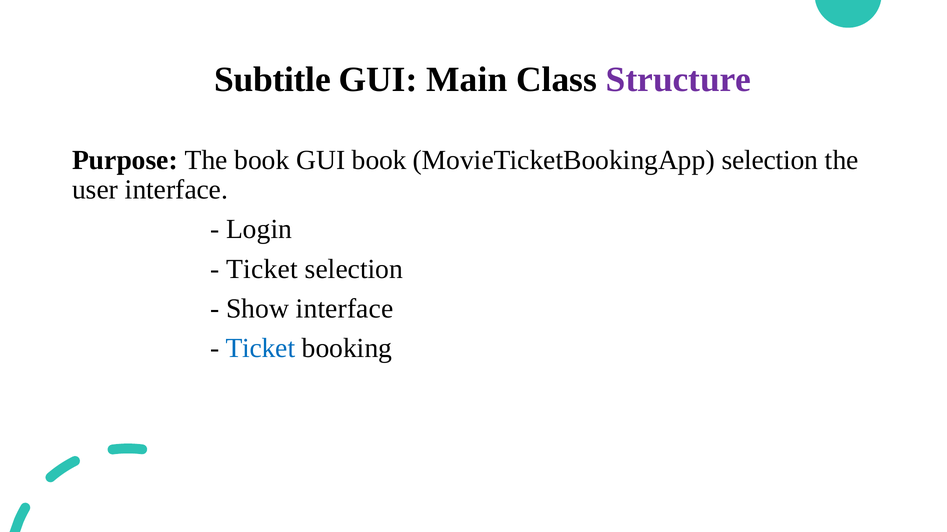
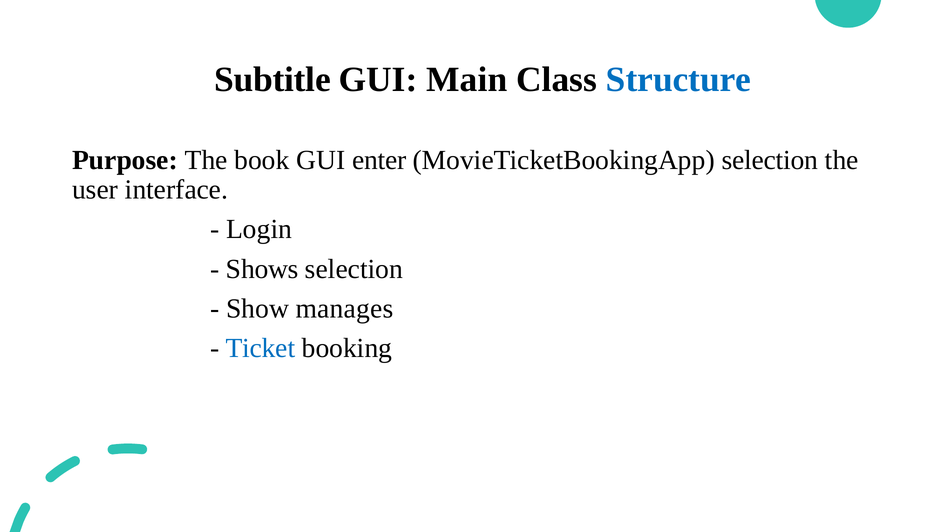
Structure colour: purple -> blue (679, 80)
GUI book: book -> enter (379, 160)
Ticket: Ticket -> Shows (262, 269)
Show interface: interface -> manages (345, 309)
